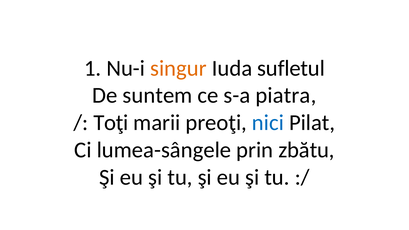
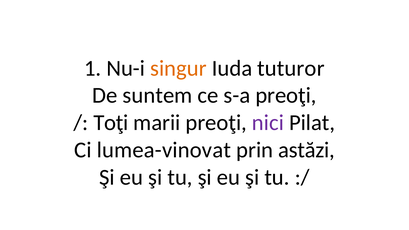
sufletul: sufletul -> tuturor (291, 68)
s-a piatra: piatra -> preoţi (286, 95)
nici colour: blue -> purple (268, 123)
lumea-sângele: lumea-sângele -> lumea-vinovat (164, 150)
zbătu: zbătu -> astăzi (307, 150)
